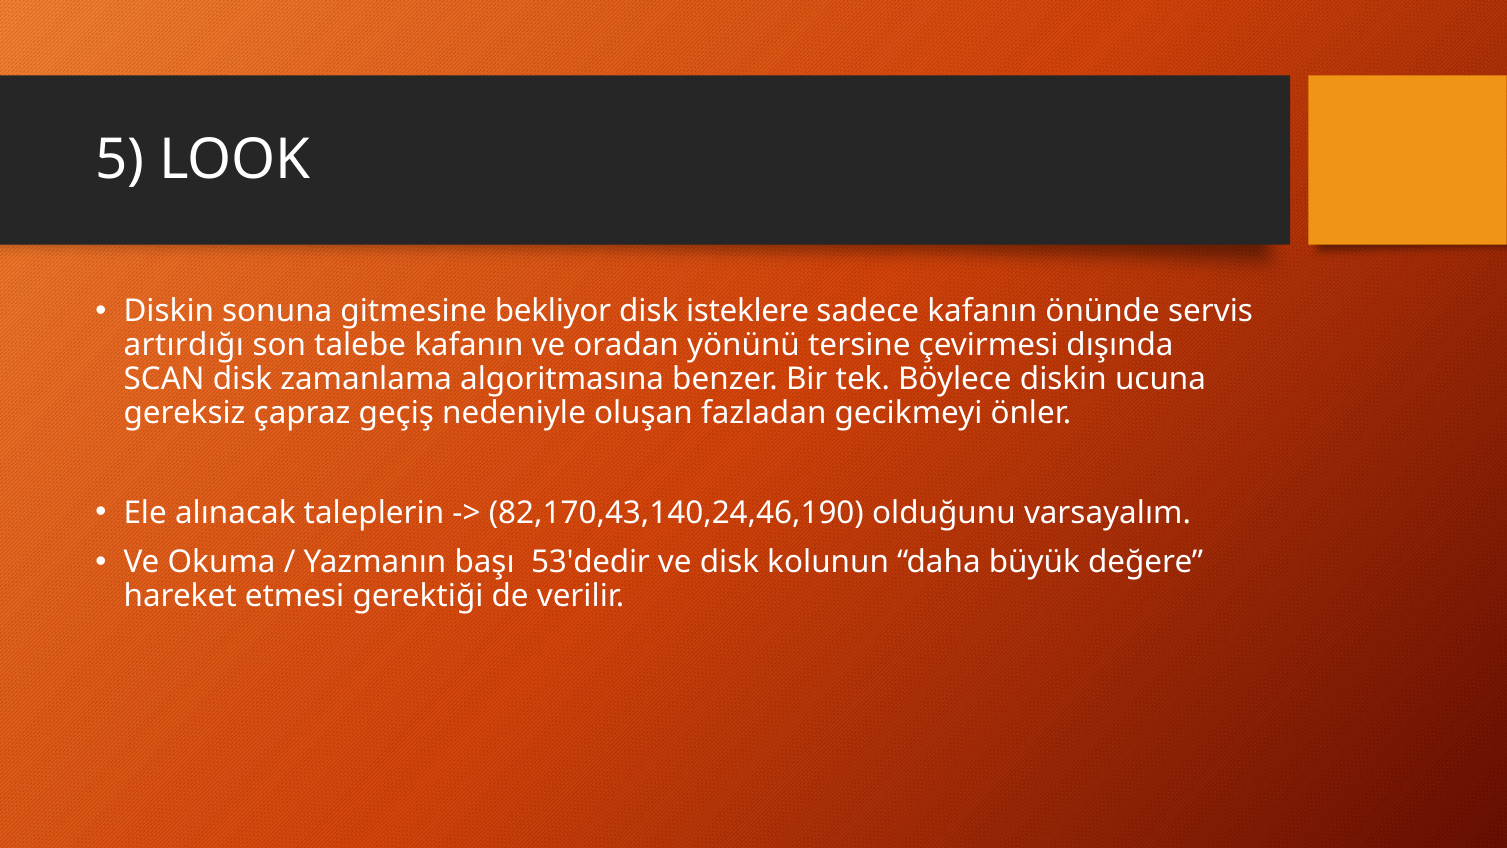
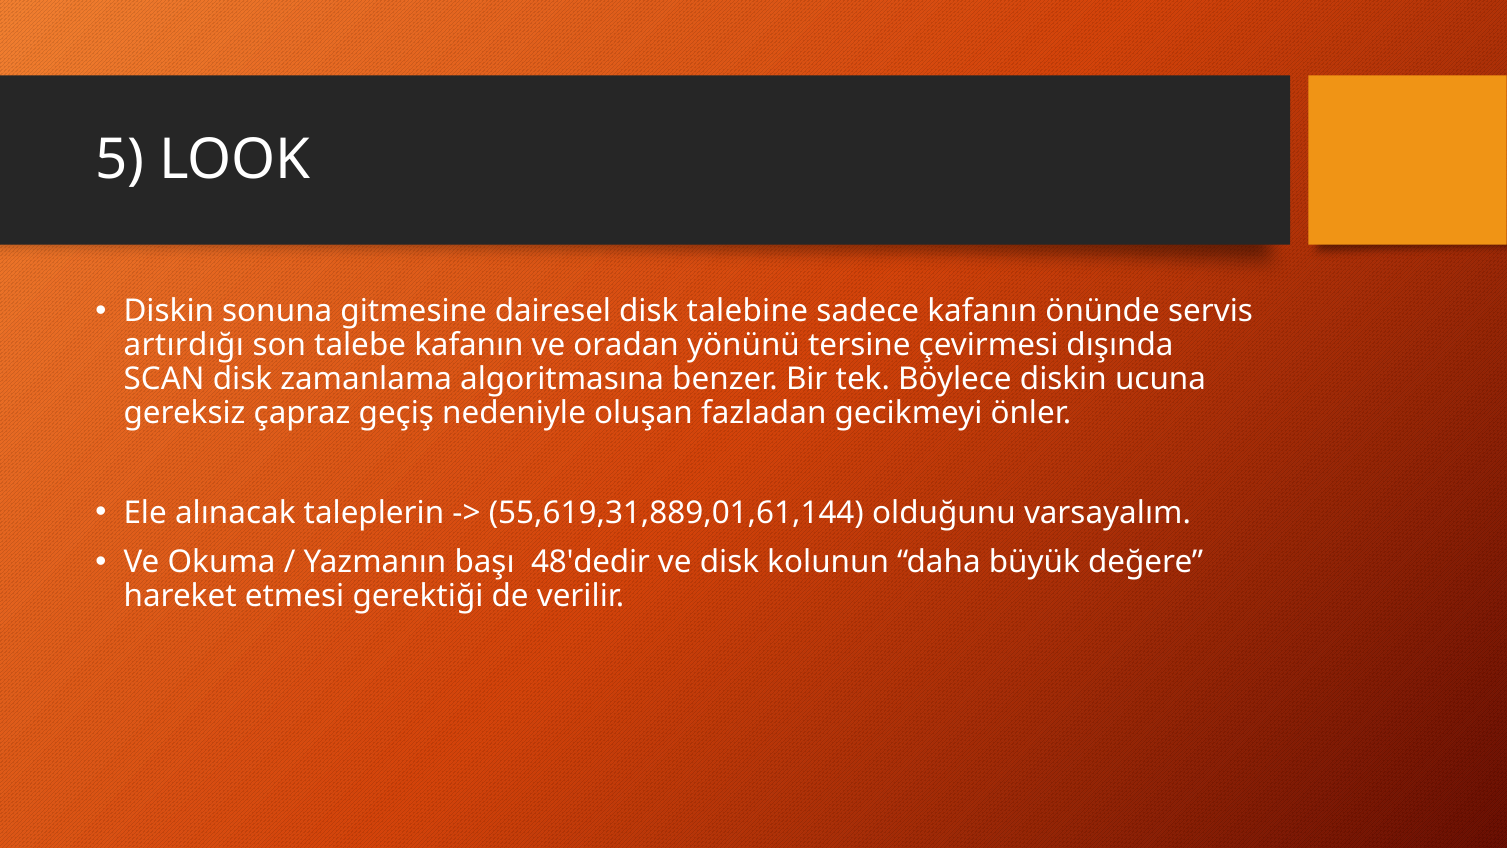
bekliyor: bekliyor -> dairesel (553, 311)
isteklere: isteklere -> talebine (747, 311)
82,170,43,140,24,46,190: 82,170,43,140,24,46,190 -> 55,619,31,889,01,61,144 (676, 512)
53'dedir: 53'dedir -> 48'dedir (590, 562)
